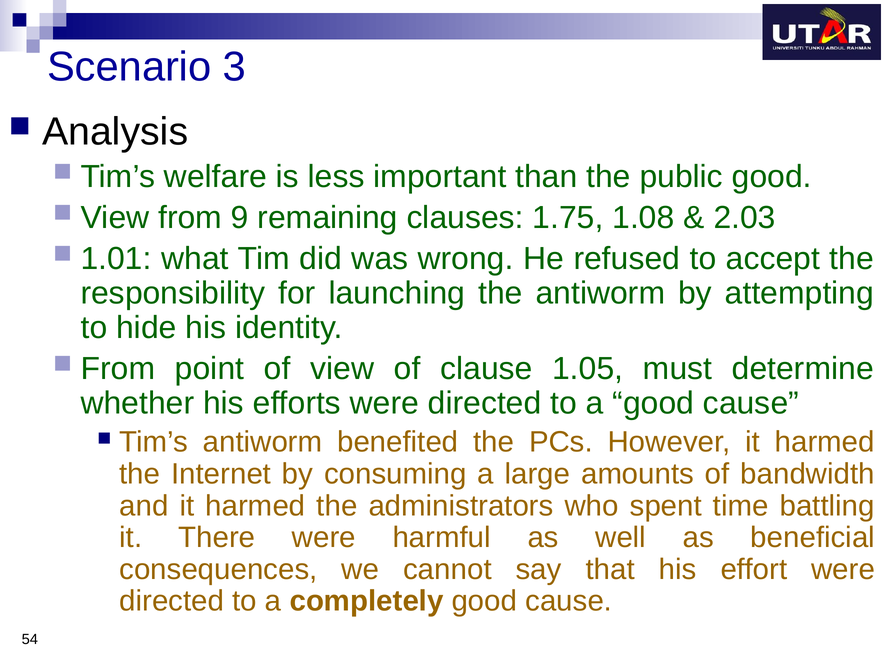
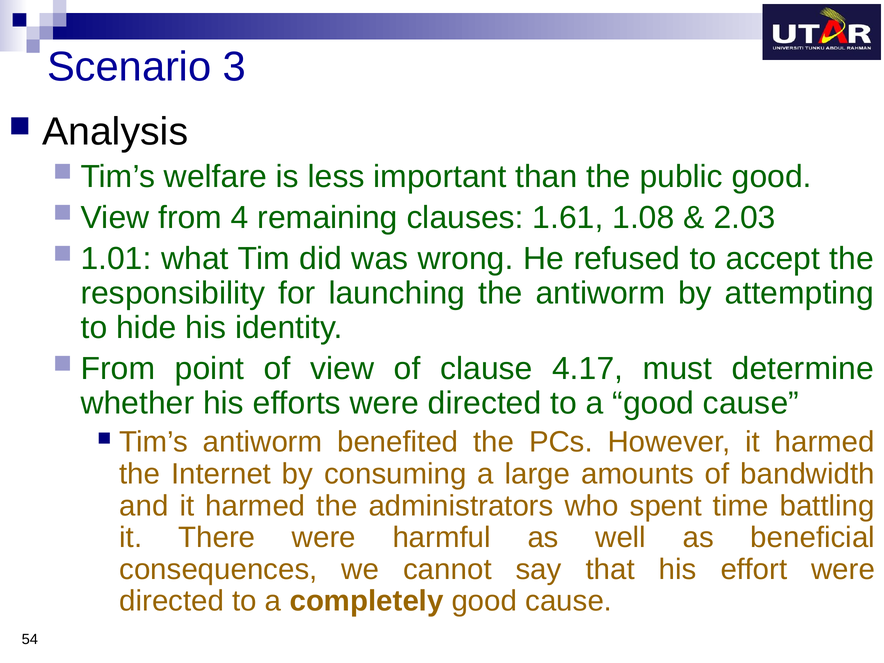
9: 9 -> 4 (240, 218)
1.75: 1.75 -> 1.61 (568, 218)
1.05: 1.05 -> 4.17 (588, 369)
